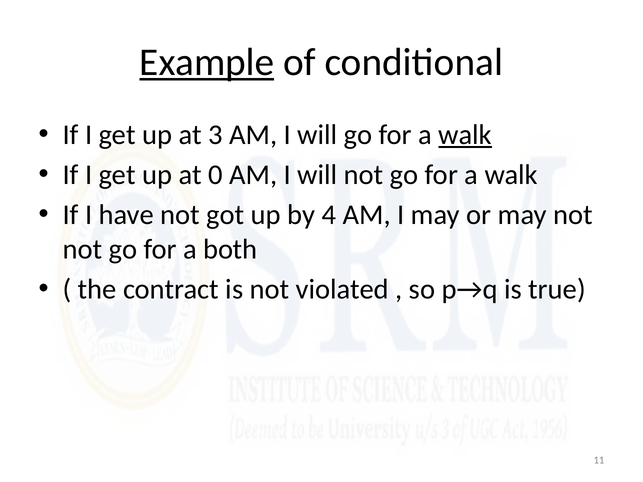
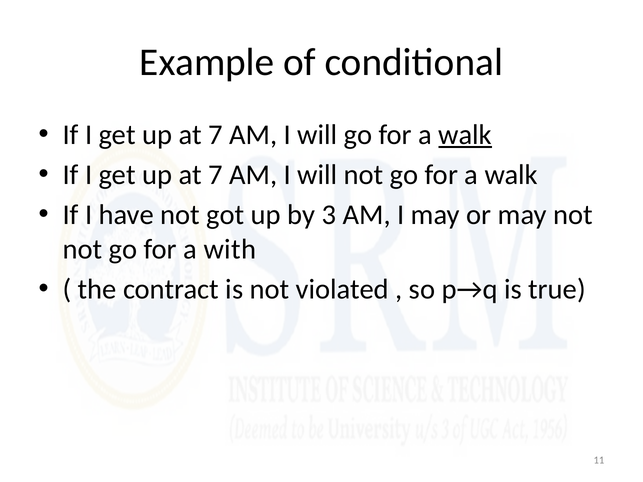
Example underline: present -> none (207, 62)
3: 3 -> 7 (215, 135)
0: 0 -> 7 (215, 175)
4: 4 -> 3 (329, 215)
both: both -> with (230, 249)
